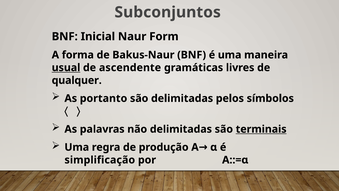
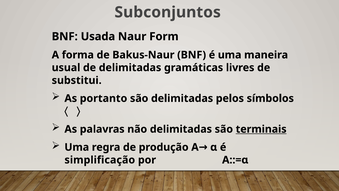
Inicial: Inicial -> Usada (98, 36)
usual underline: present -> none (66, 68)
de ascendente: ascendente -> delimitadas (130, 68)
qualquer: qualquer -> substitui (77, 80)
